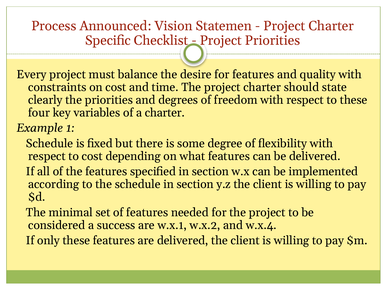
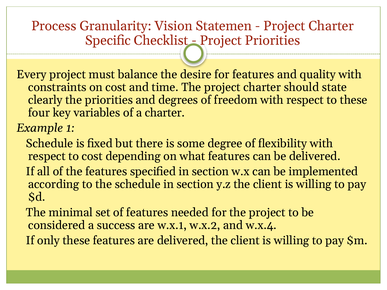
Announced: Announced -> Granularity (116, 26)
